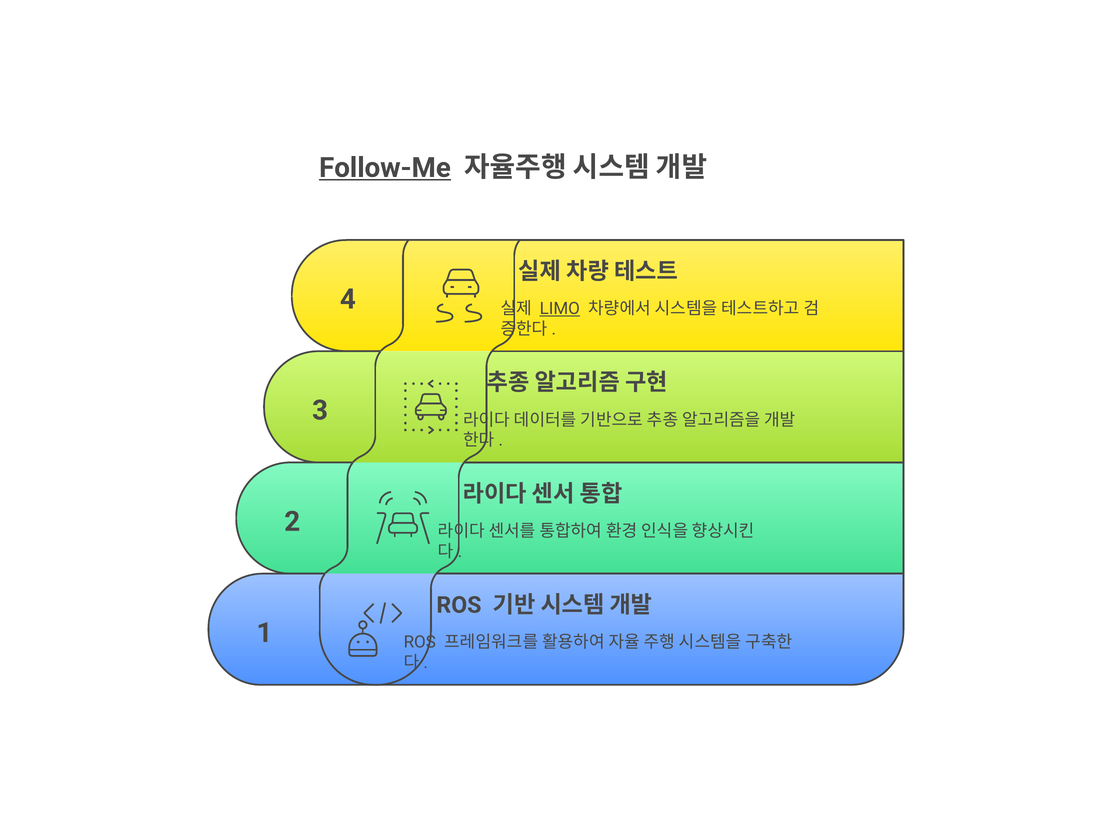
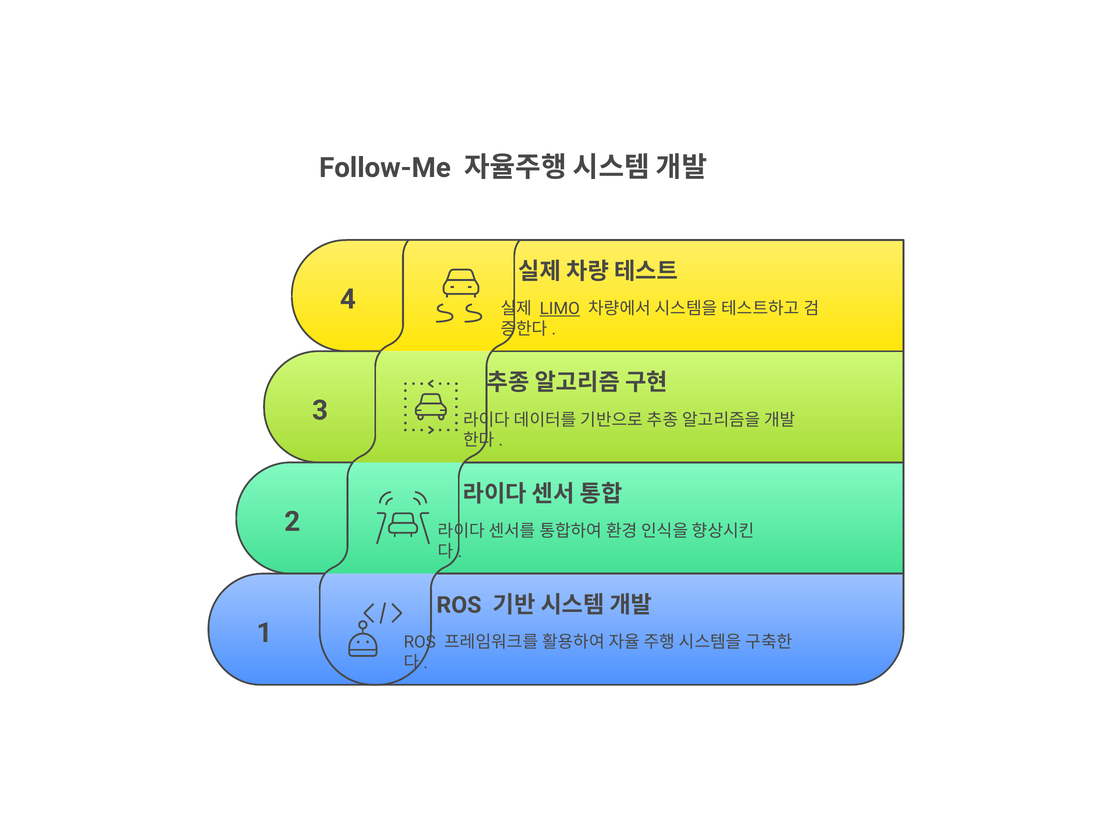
Follow-Me underline: present -> none (385, 168)
